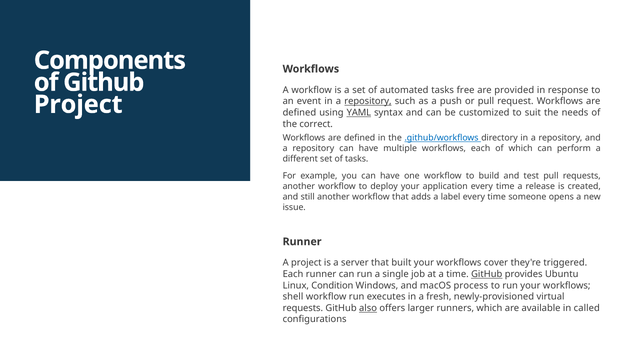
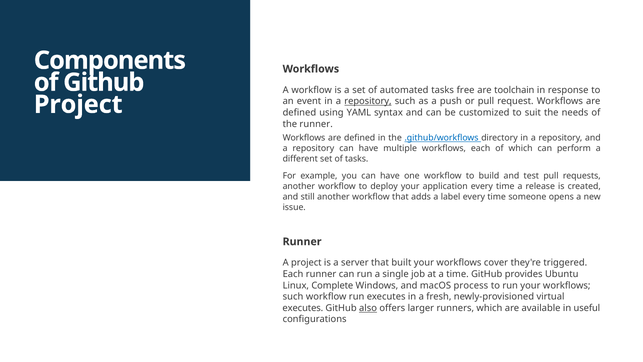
provided: provided -> toolchain (514, 90)
YAML underline: present -> none (359, 113)
the correct: correct -> runner (316, 124)
GitHub underline: present -> none (487, 274)
Condition: Condition -> Complete (332, 285)
shell: shell -> such (293, 297)
requests: requests -> executes (303, 308)
called: called -> useful (587, 308)
